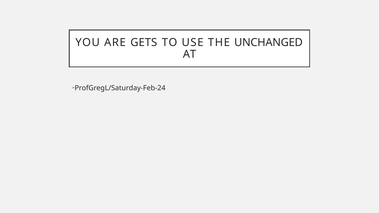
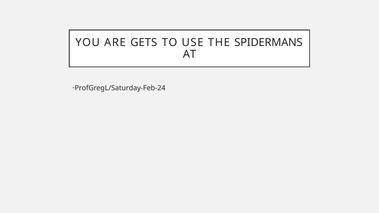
UNCHANGED: UNCHANGED -> SPIDERMANS (268, 42)
